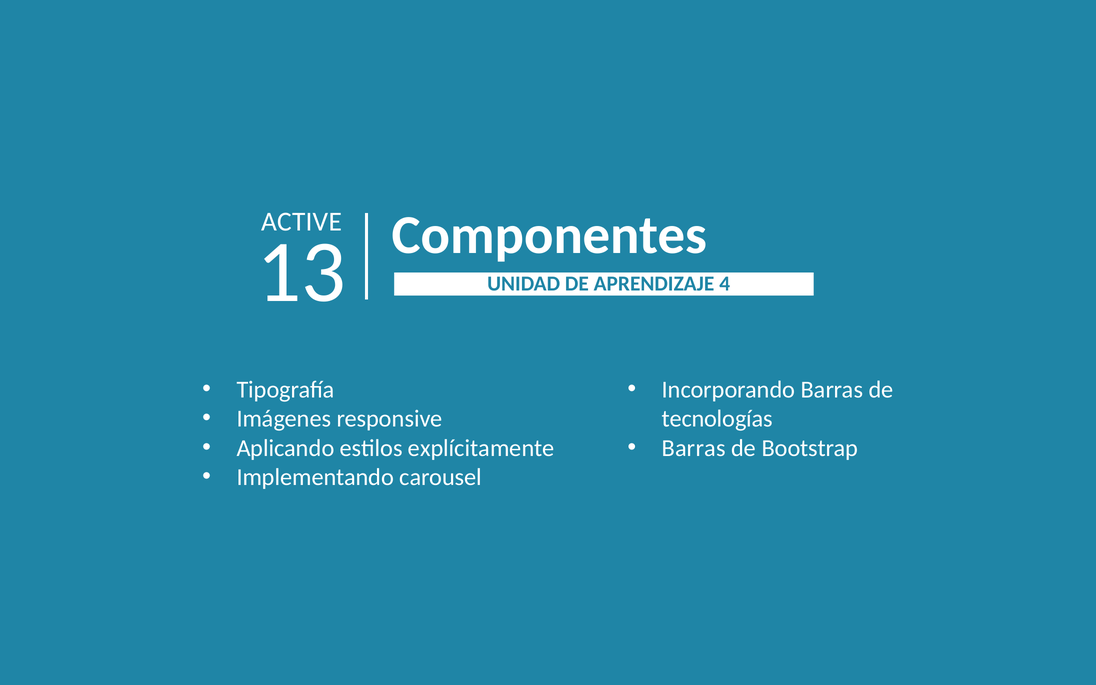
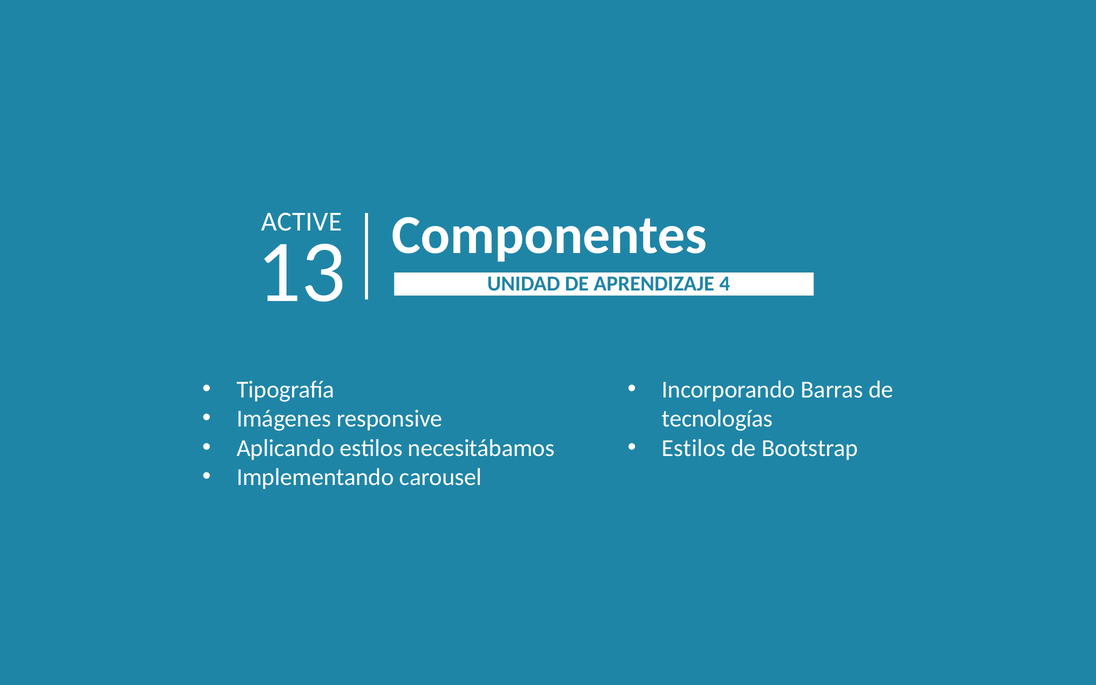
explícitamente: explícitamente -> necesitábamos (481, 448)
Barras: Barras -> Estilos (694, 448)
